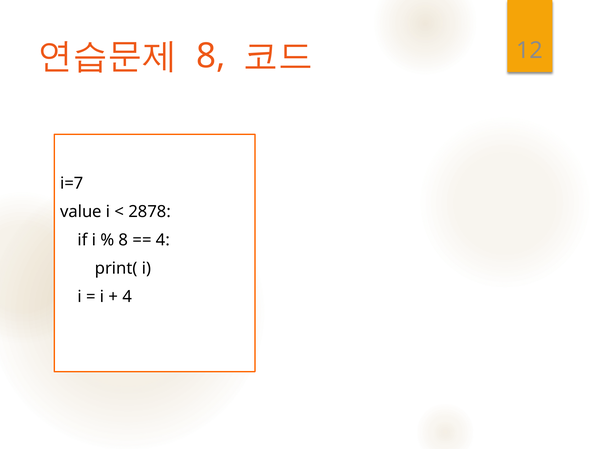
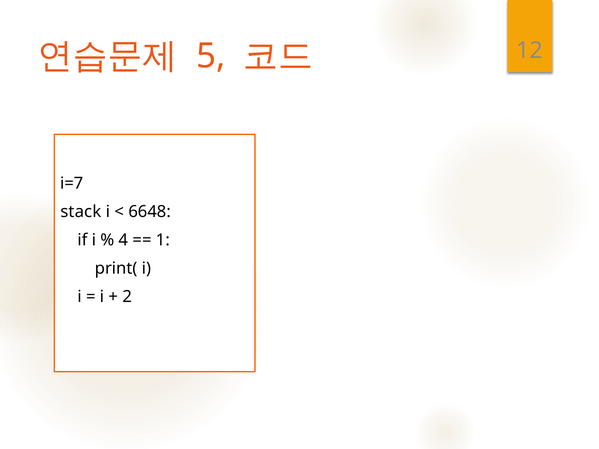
8: 8 -> 5 (211, 56)
value: value -> stack (81, 212)
2878: 2878 -> 6648 (150, 212)
8: 8 -> 4 (123, 240)
4: 4 -> 1 (163, 240)
4: 4 -> 2 (127, 297)
